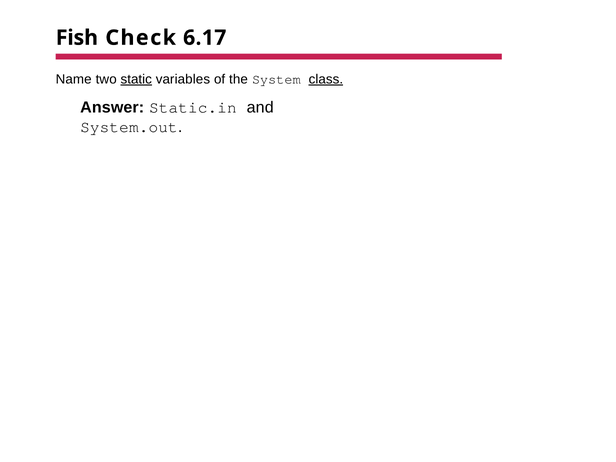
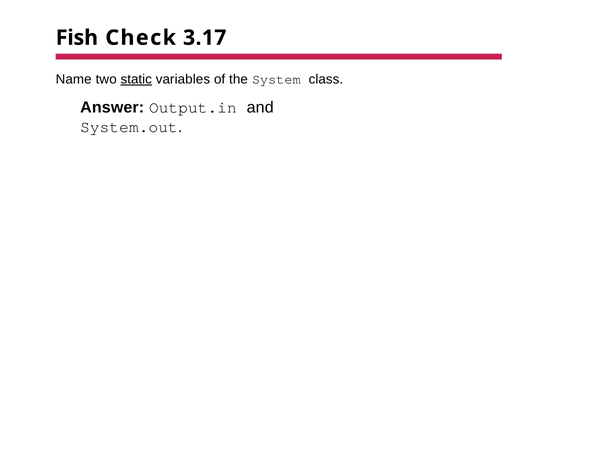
6.17: 6.17 -> 3.17 (205, 38)
class underline: present -> none (326, 79)
Static.in: Static.in -> Output.in (193, 107)
